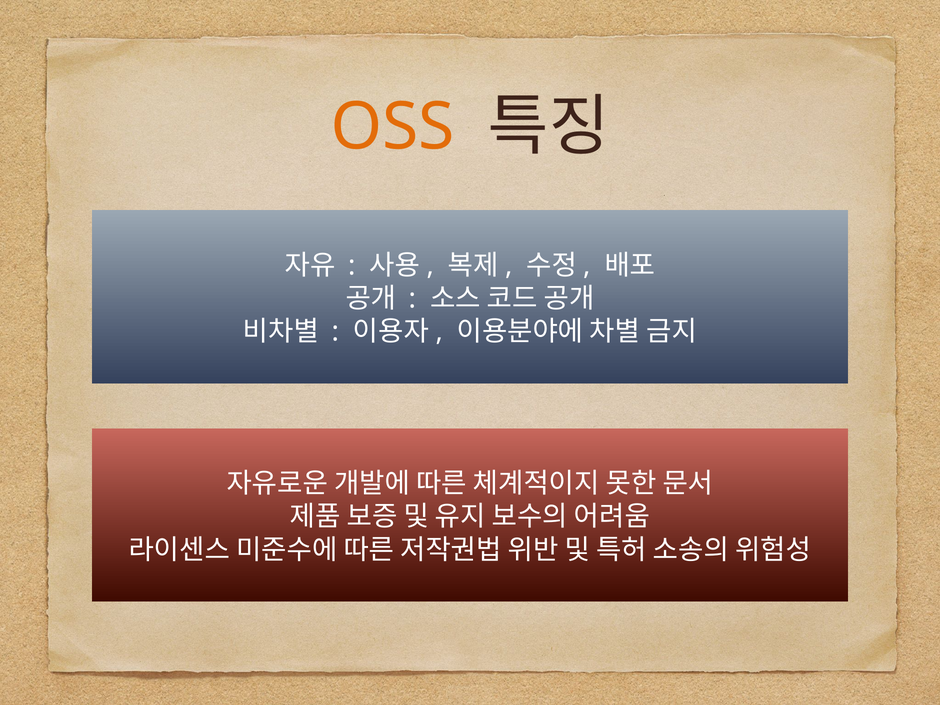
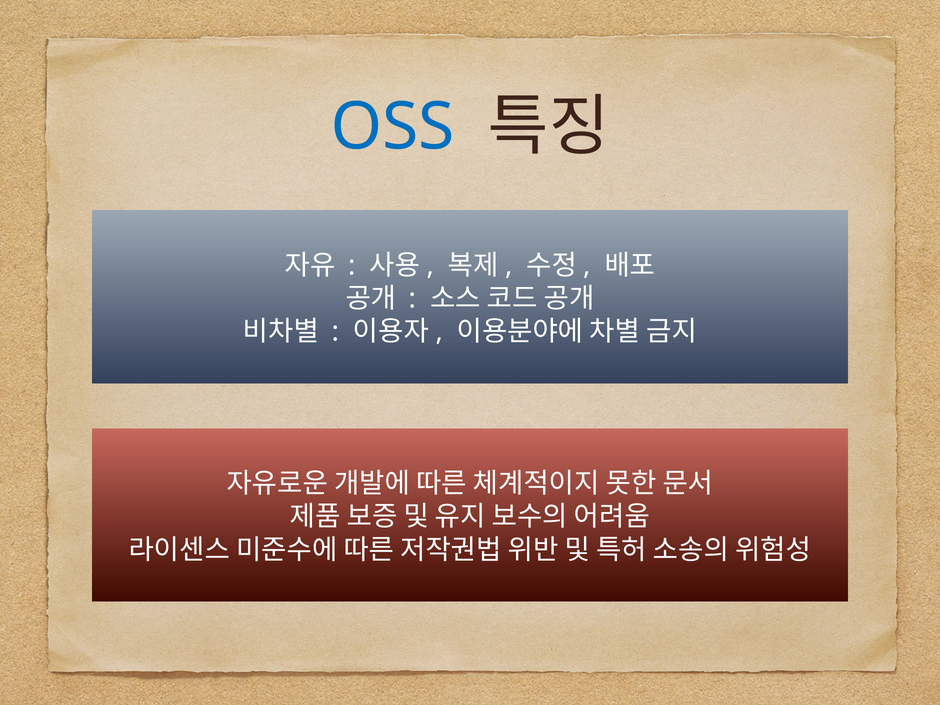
OSS colour: orange -> blue (393, 127)
